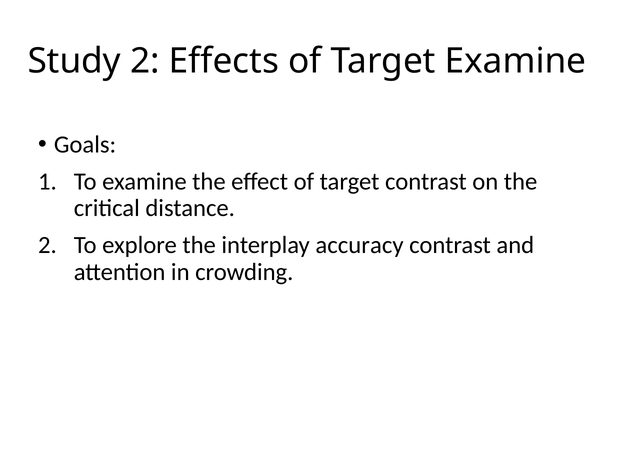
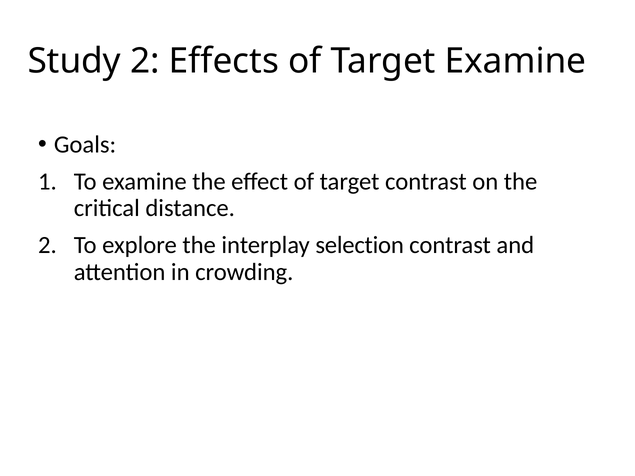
accuracy: accuracy -> selection (360, 245)
